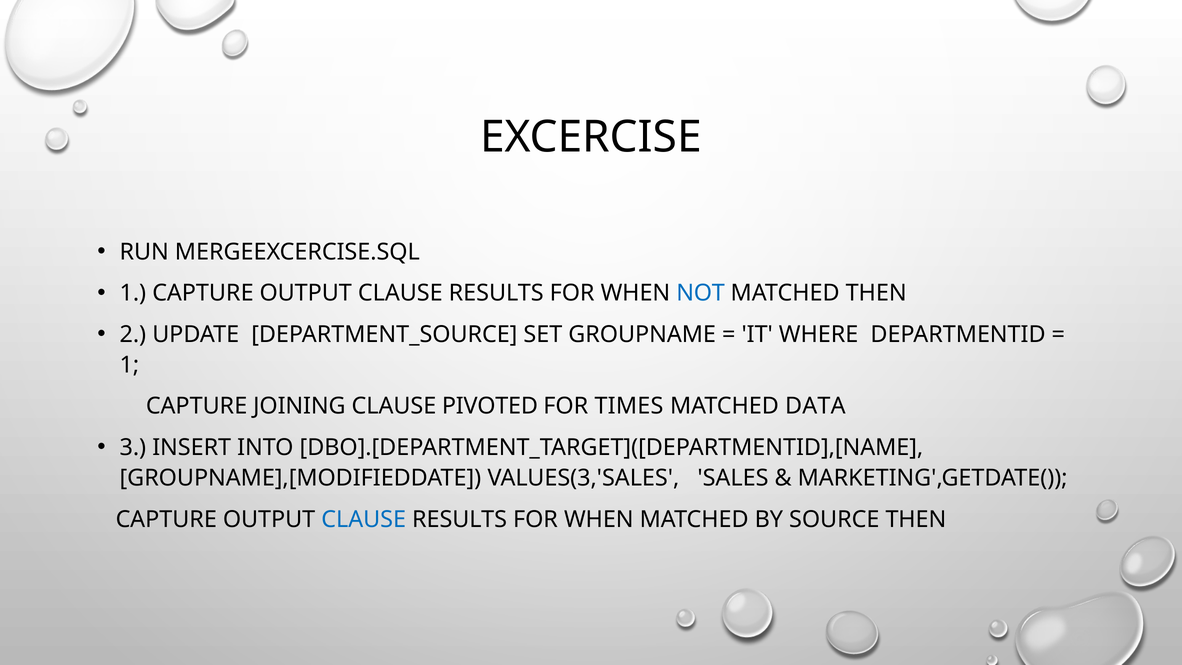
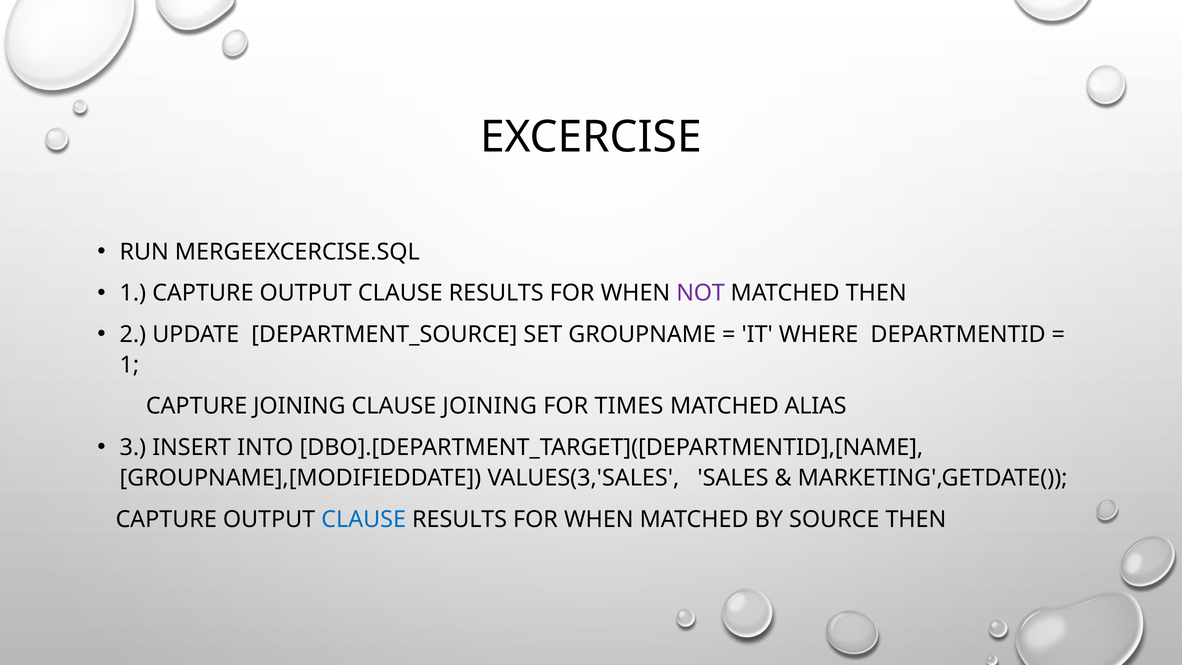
NOT colour: blue -> purple (701, 293)
CLAUSE PIVOTED: PIVOTED -> JOINING (490, 406)
DATA: DATA -> ALIAS (816, 406)
